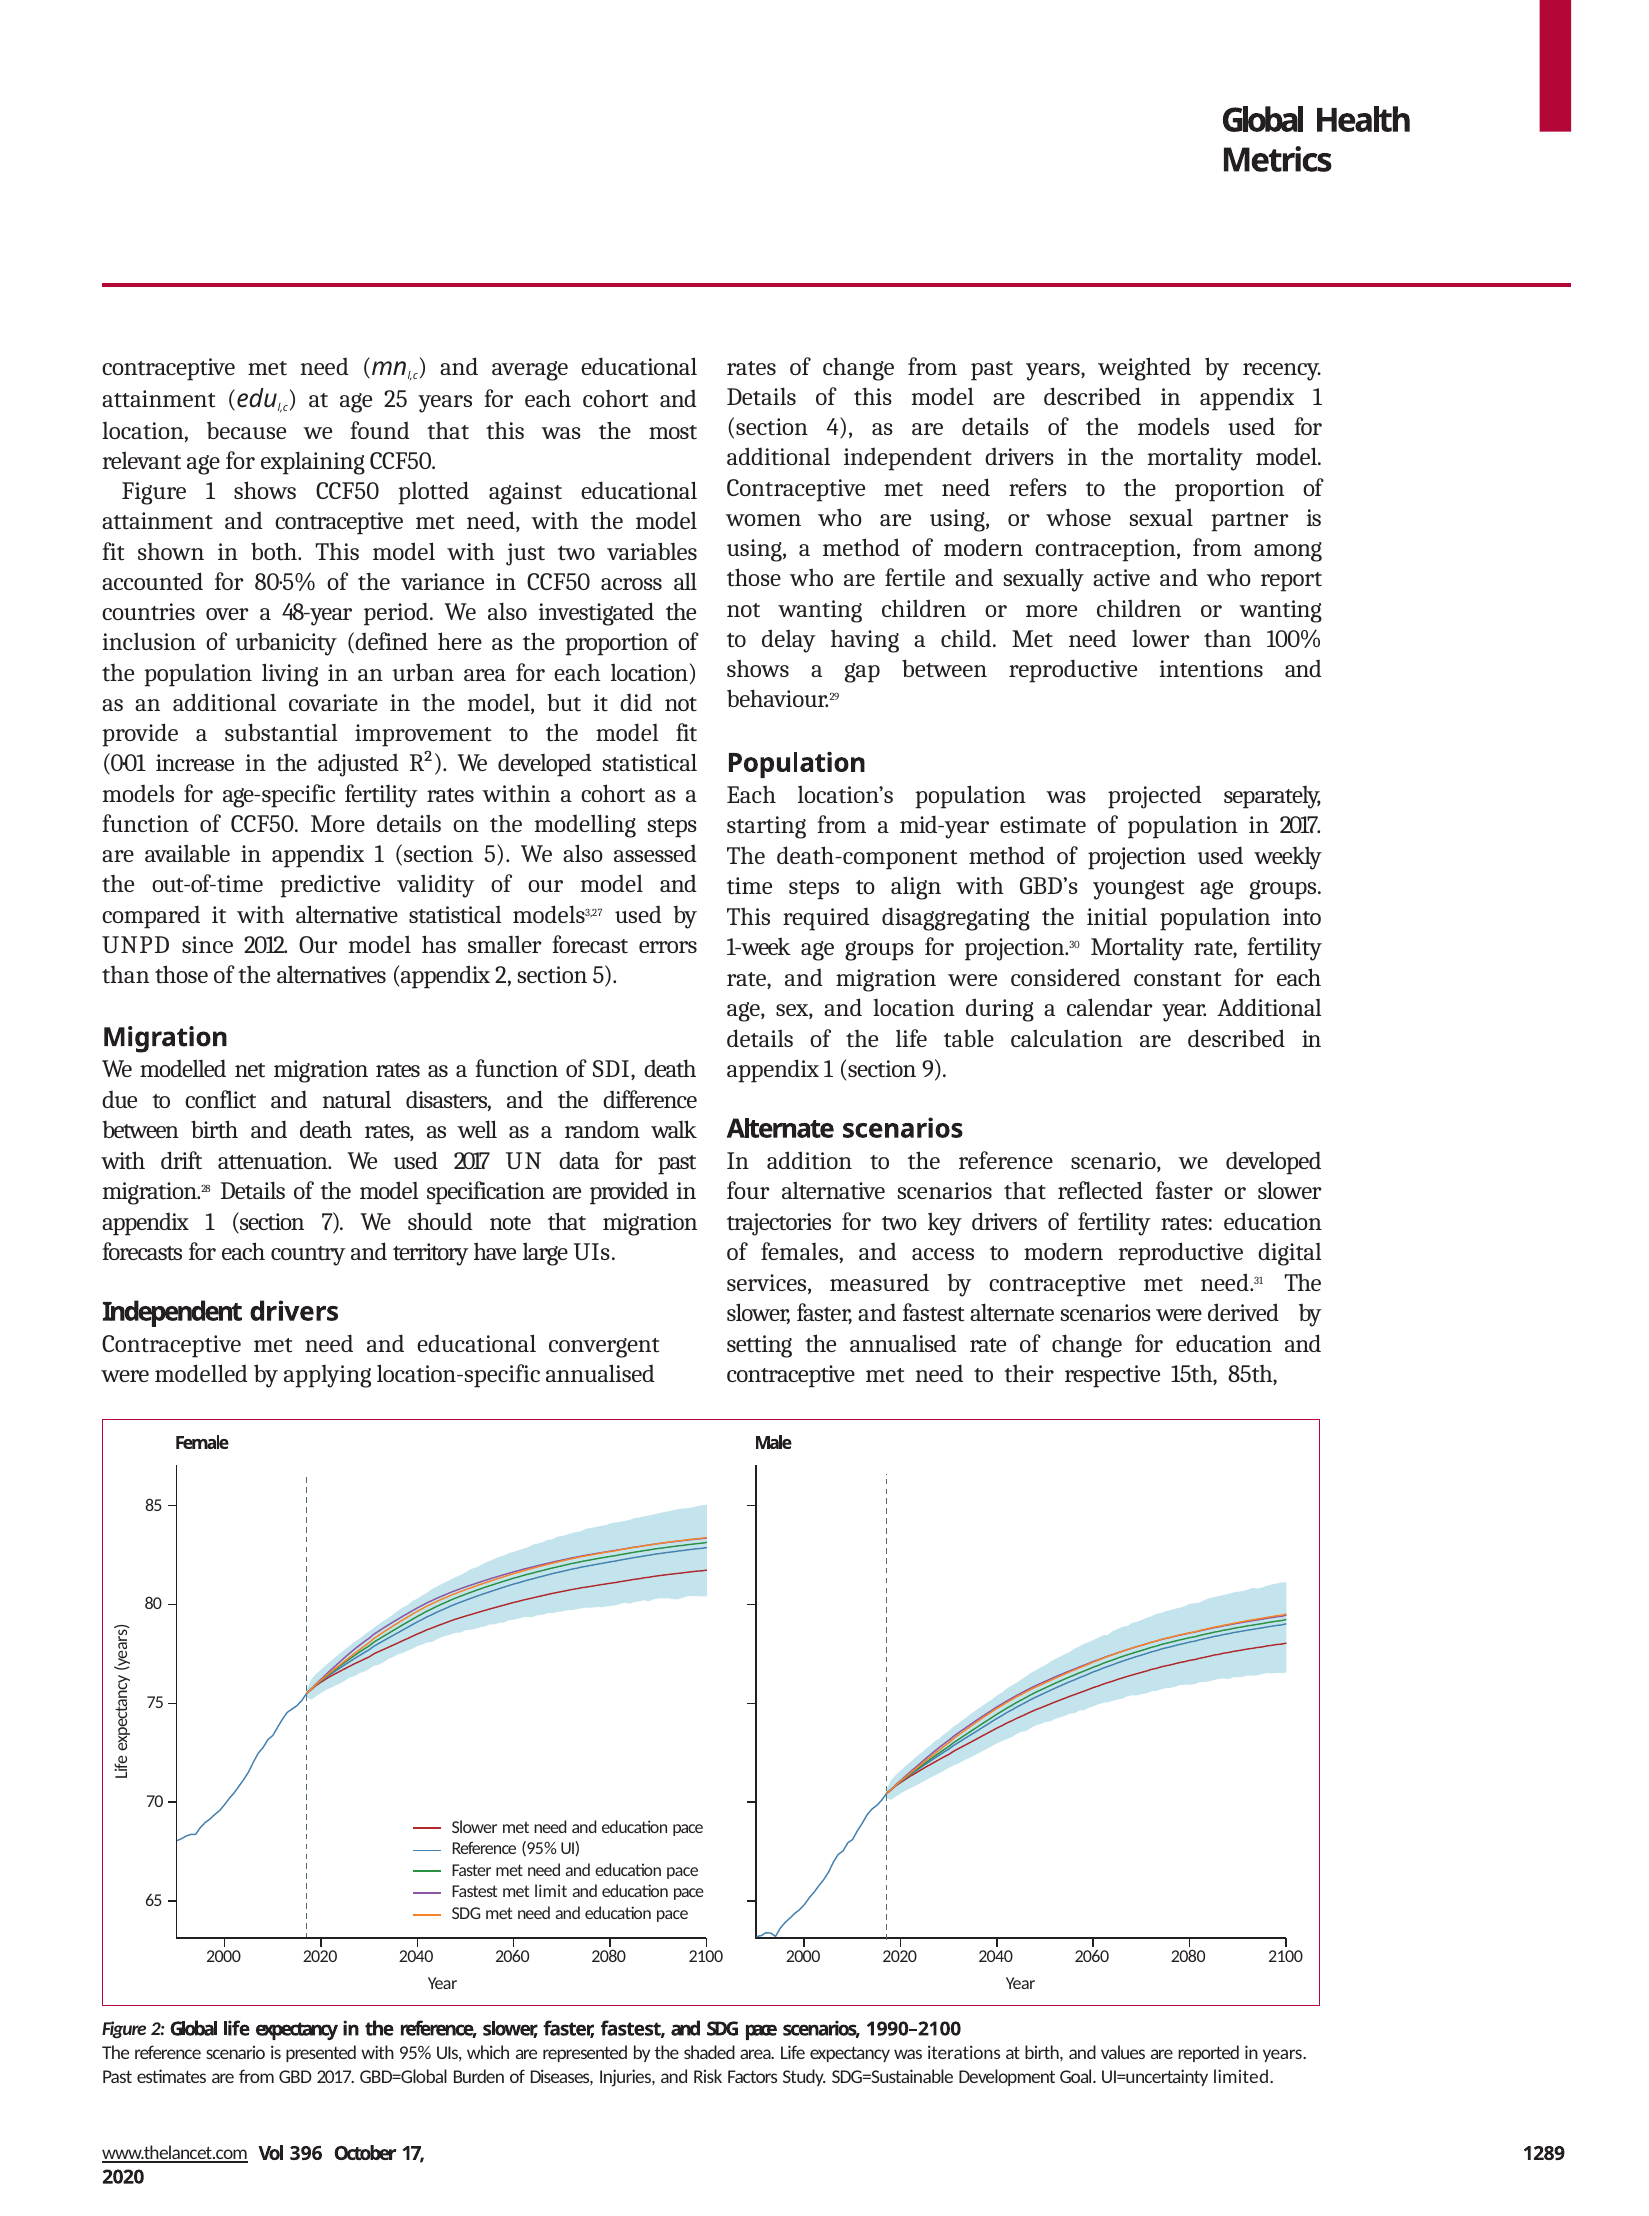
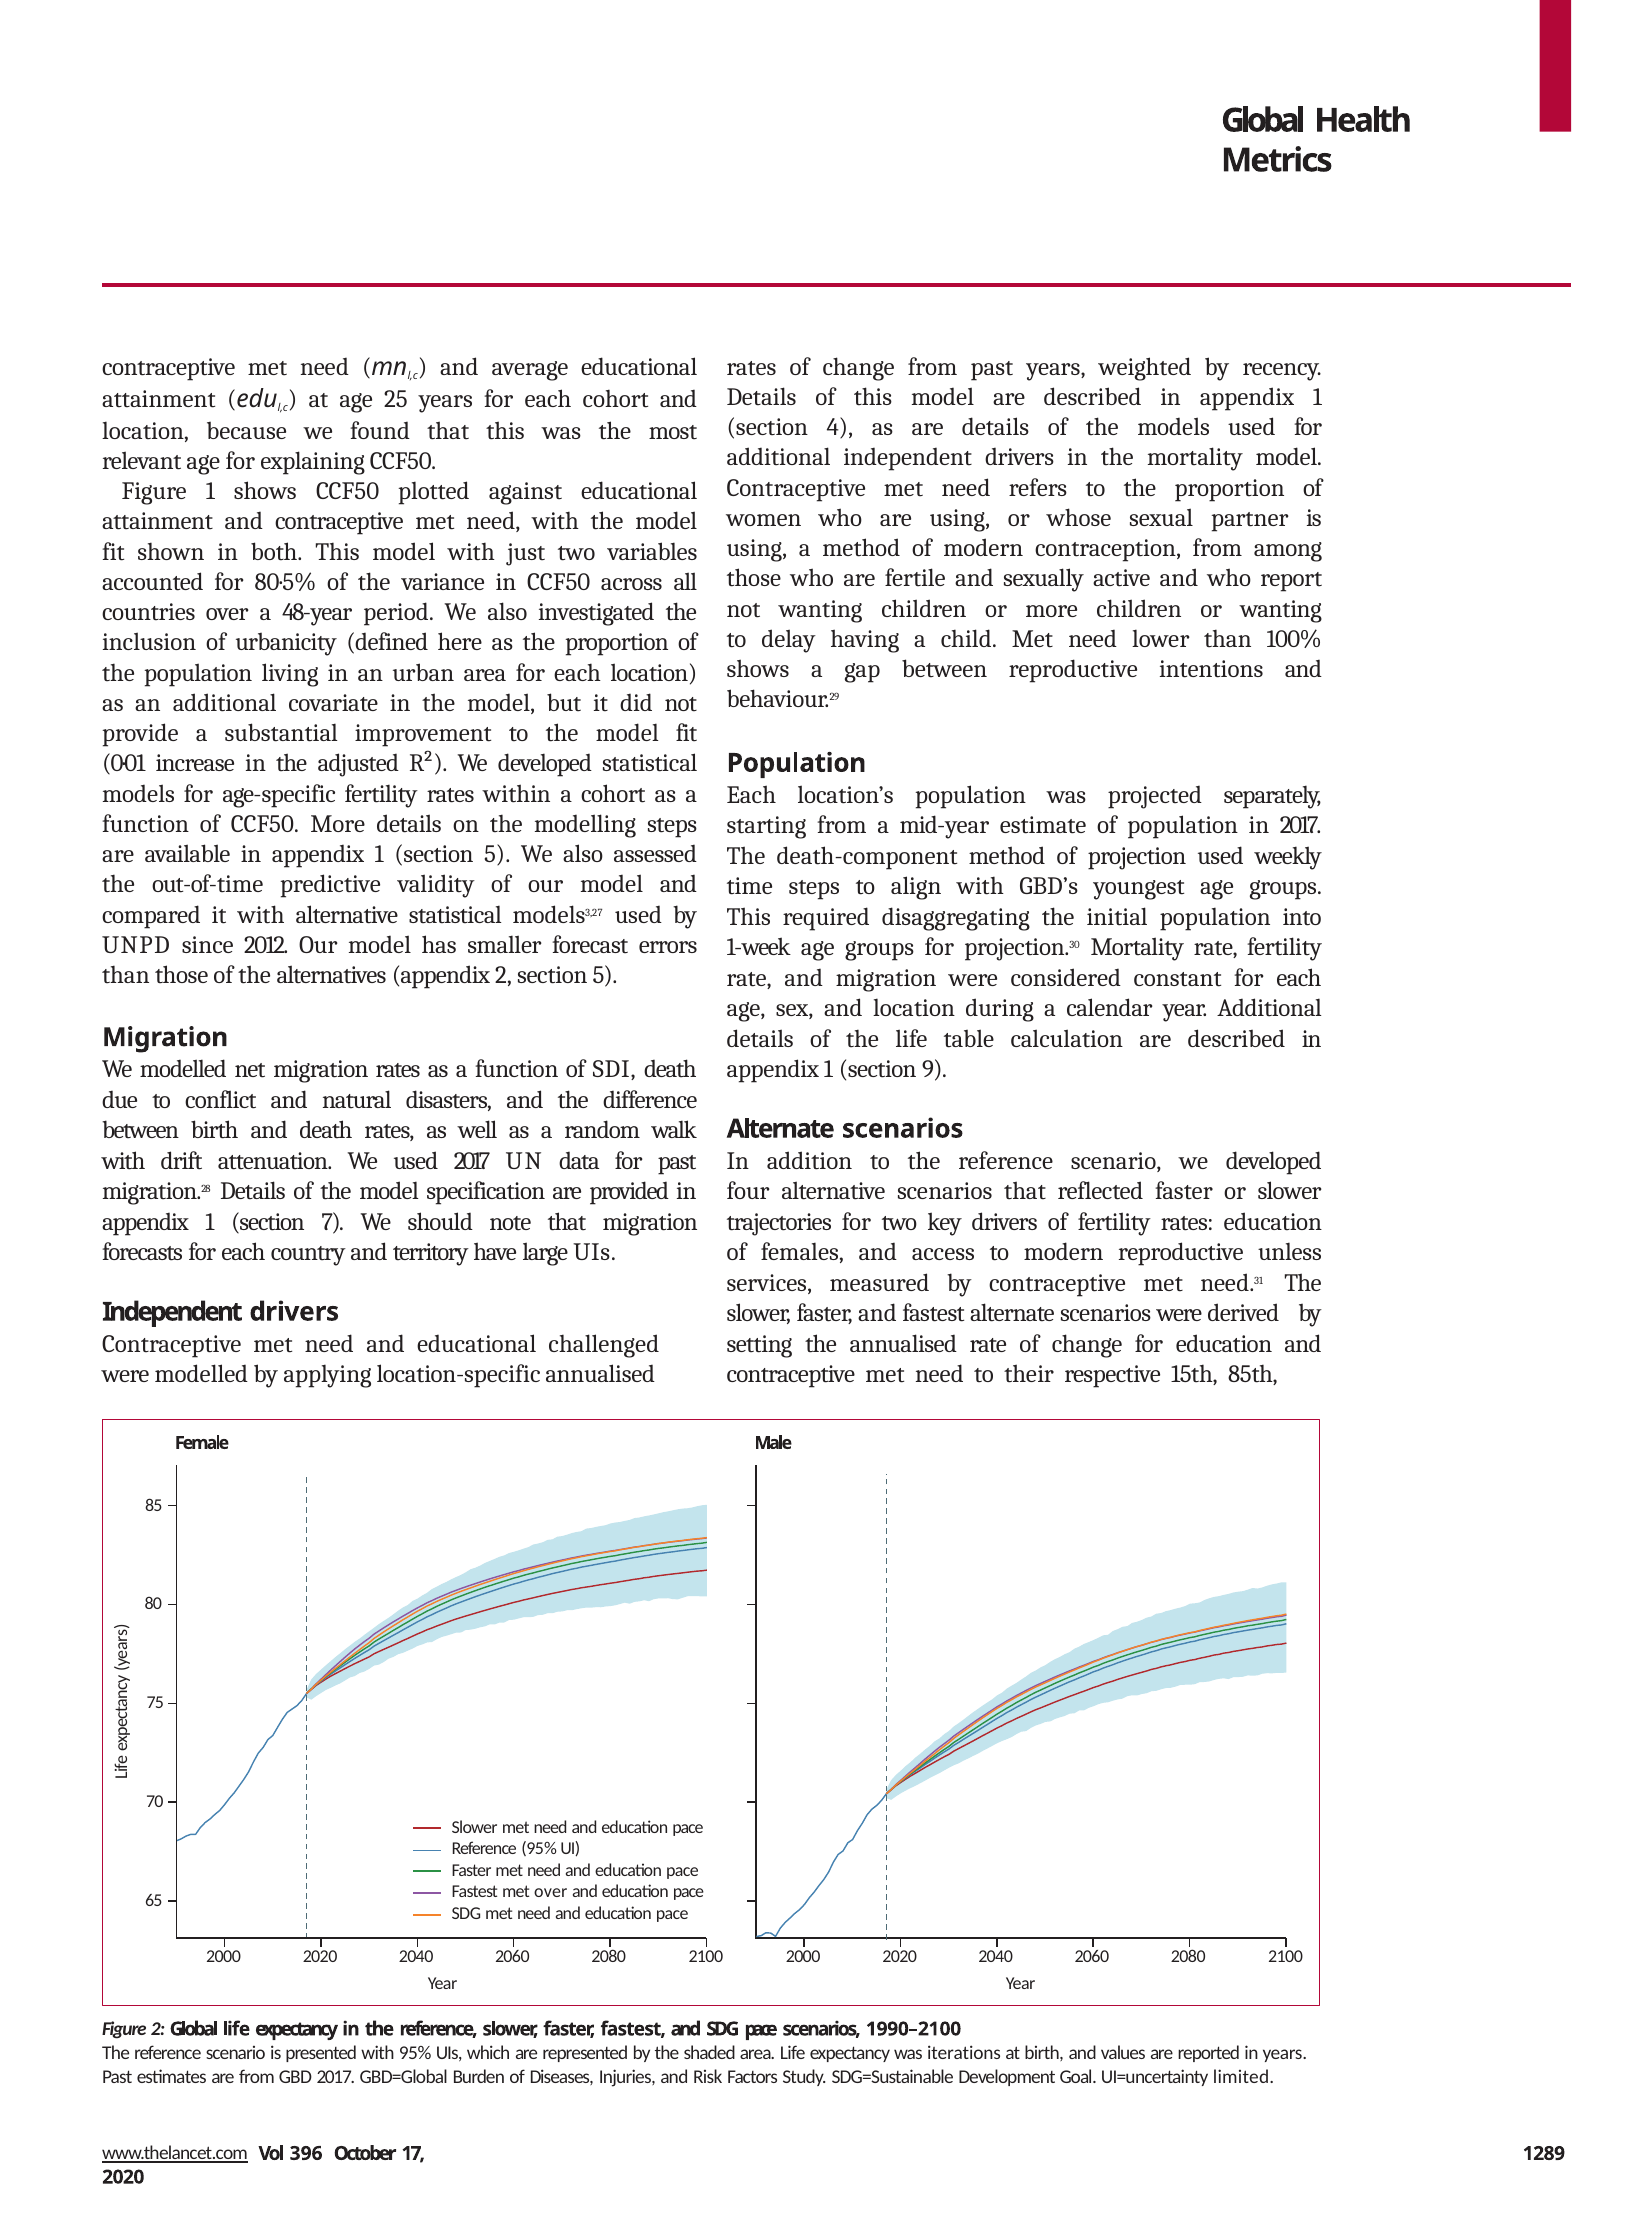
digital: digital -> unless (1290, 1252)
convergent: convergent -> challenged (604, 1344)
met limit: limit -> over (551, 1892)
